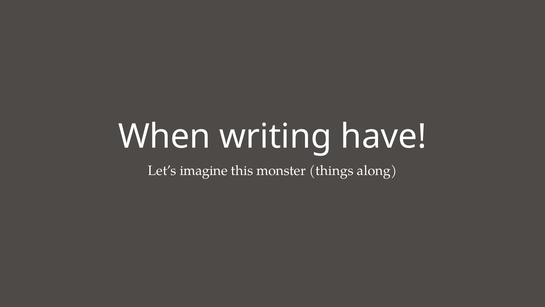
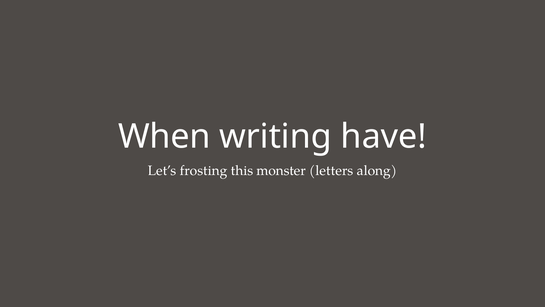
imagine: imagine -> frosting (204, 170)
things: things -> letters (331, 170)
